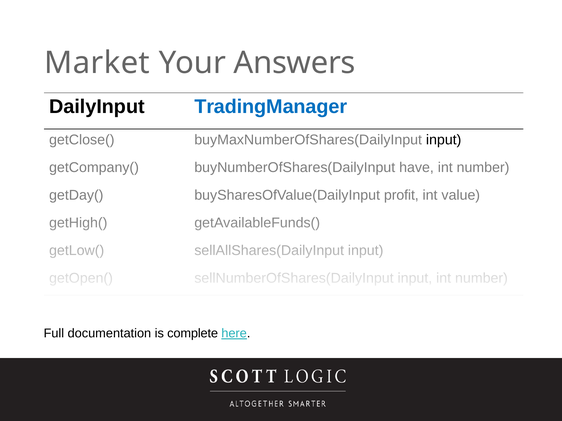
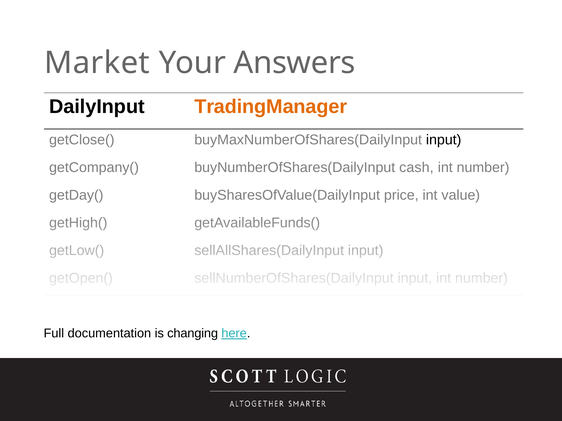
TradingManager colour: blue -> orange (271, 107)
have: have -> cash (416, 168)
profit: profit -> price (401, 195)
complete: complete -> changing (193, 334)
